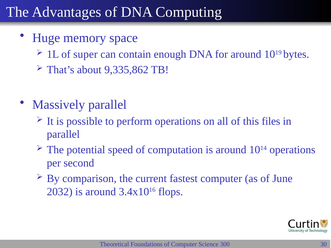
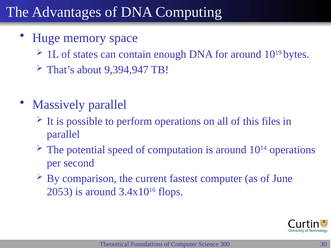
super: super -> states (86, 54)
9,335,862: 9,335,862 -> 9,394,947 (126, 70)
2032: 2032 -> 2053 (60, 192)
